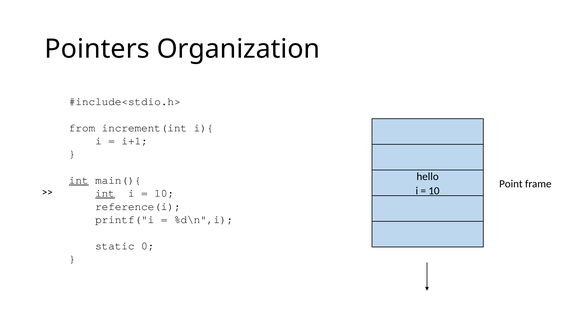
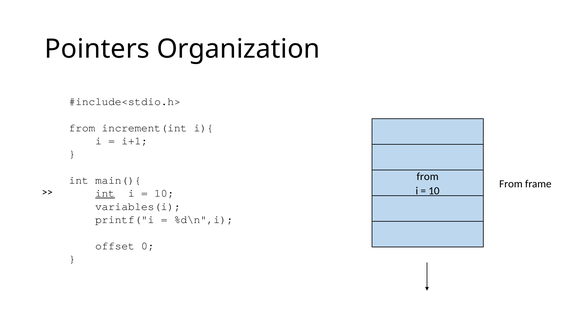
hello: hello -> from (428, 177)
int underline: present -> none (79, 181)
Point: Point -> From (511, 184)
reference(i: reference(i -> variables(i (138, 207)
static: static -> offset (115, 246)
